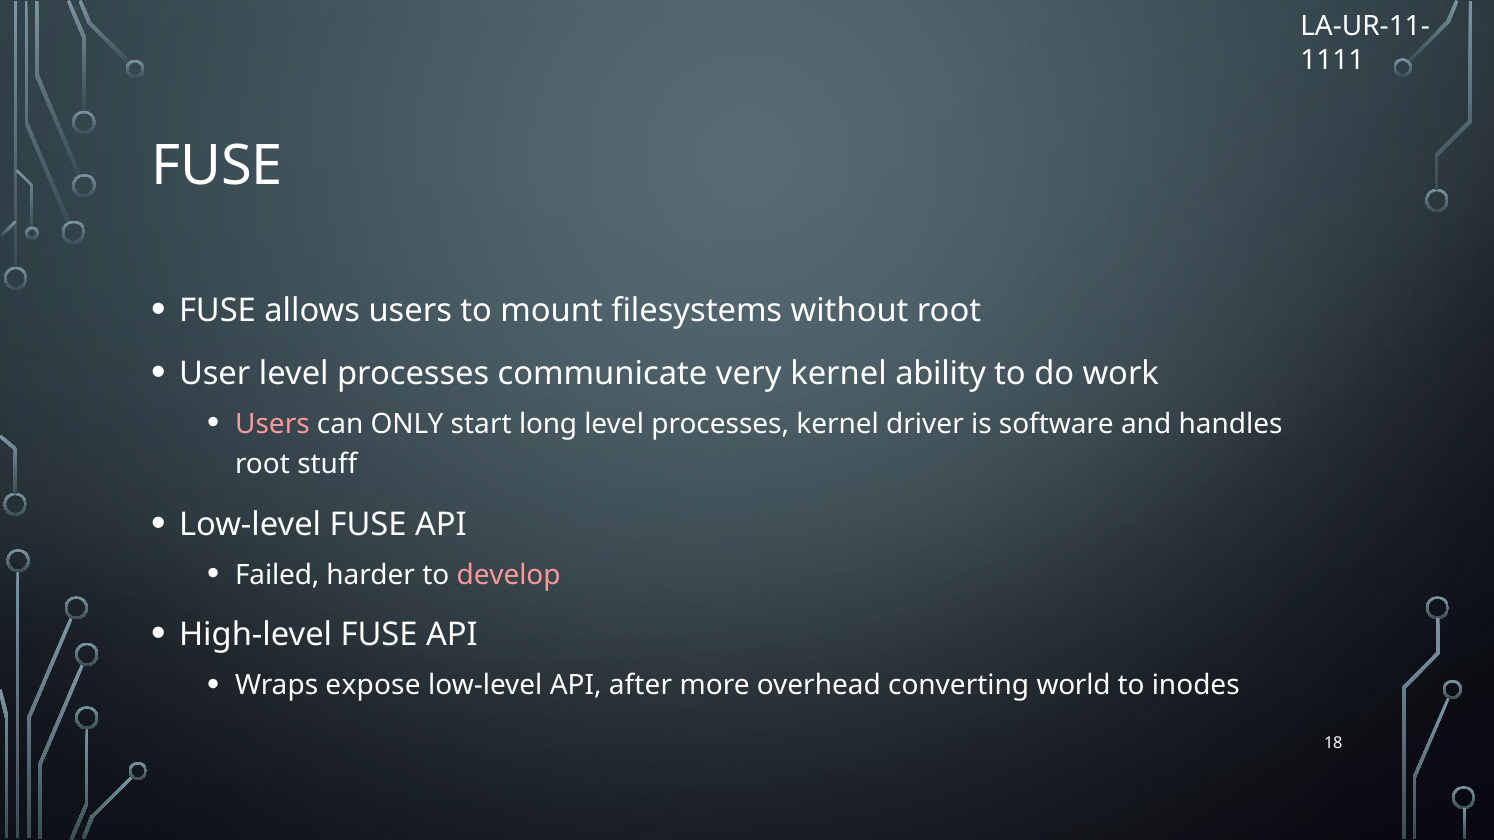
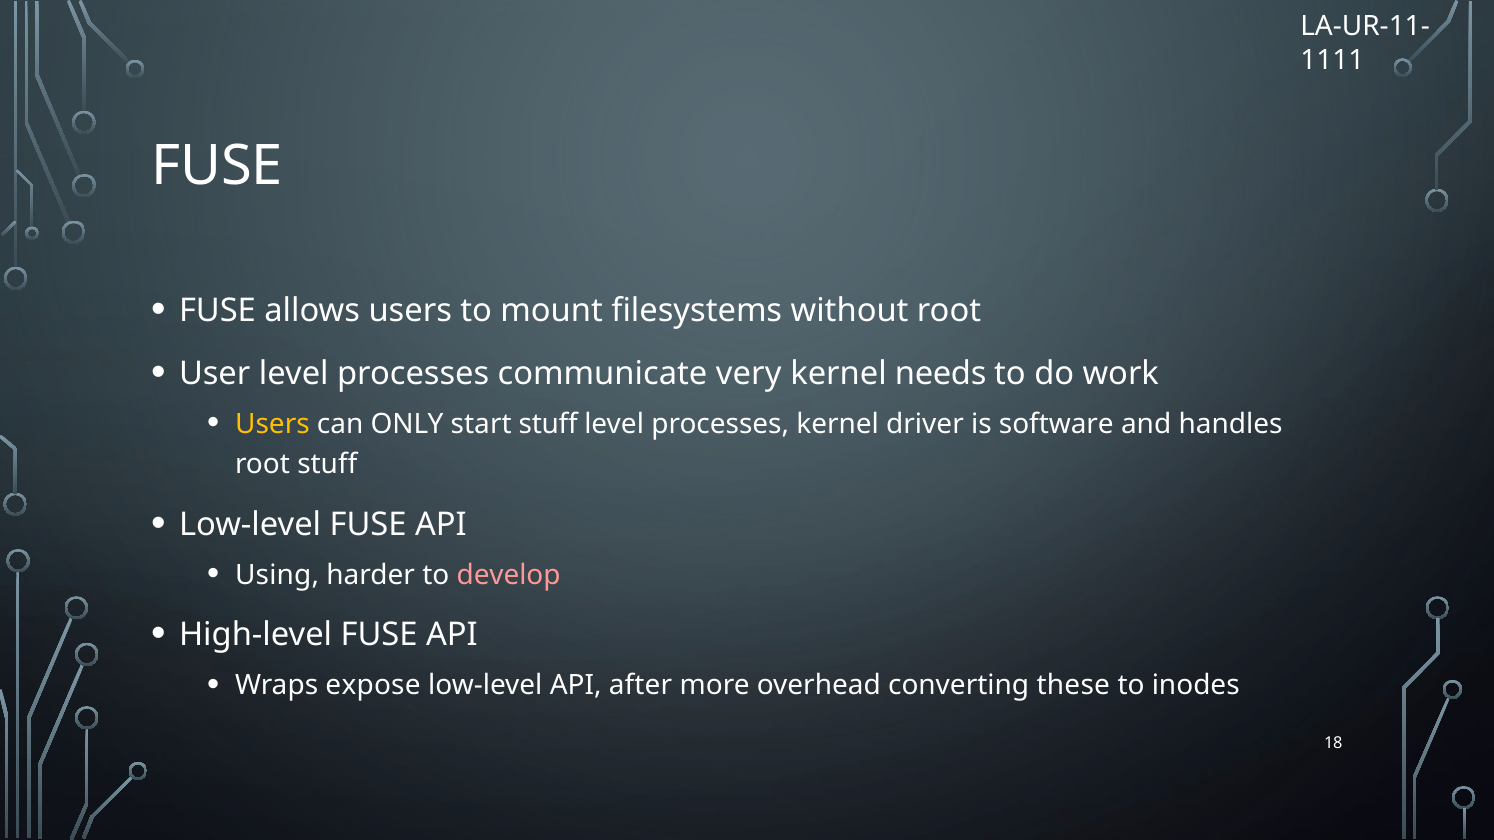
ability: ability -> needs (941, 374)
Users colour: pink -> yellow (272, 424)
start long: long -> stuff (548, 424)
Failed: Failed -> Using (277, 575)
world: world -> these (1073, 686)
